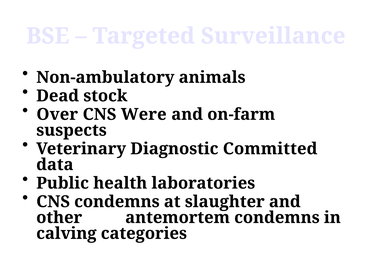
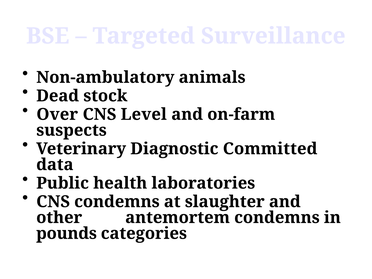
Were: Were -> Level (144, 114)
calving: calving -> pounds (66, 233)
